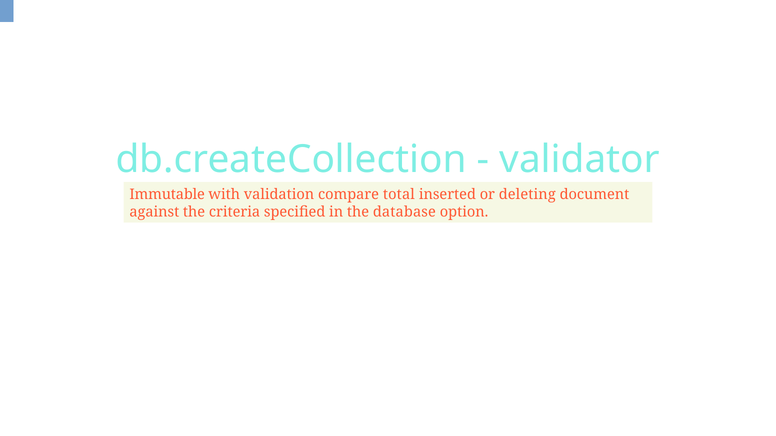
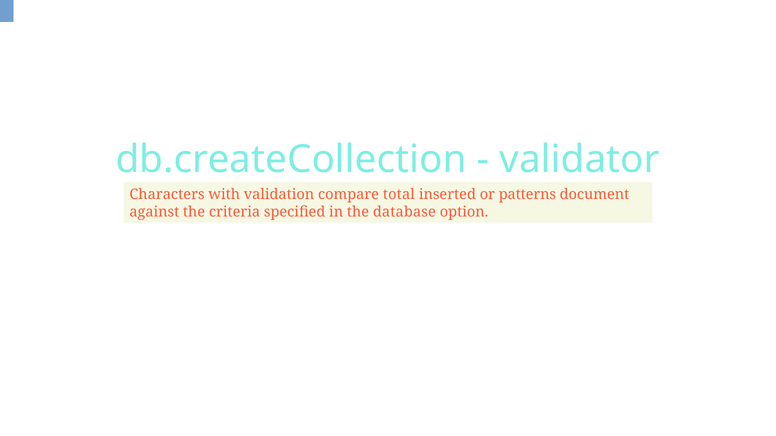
Immutable: Immutable -> Characters (167, 195)
deleting: deleting -> patterns (527, 195)
